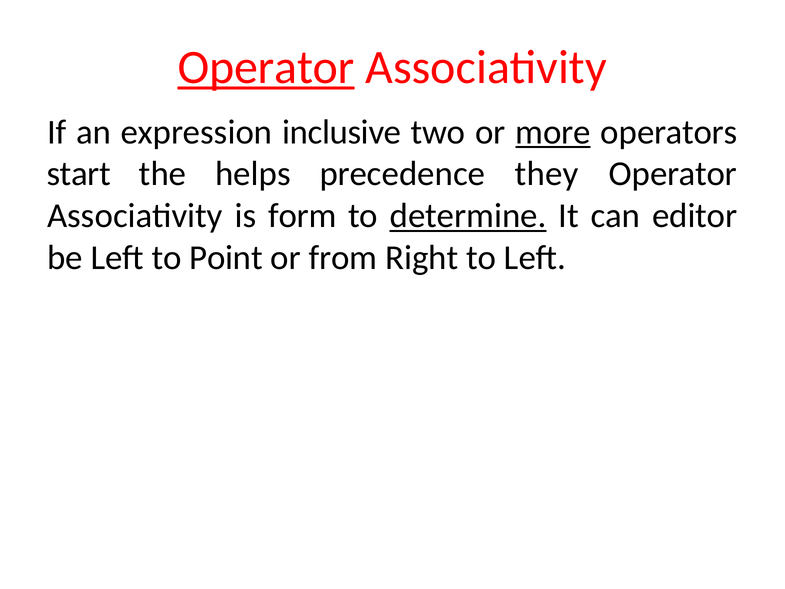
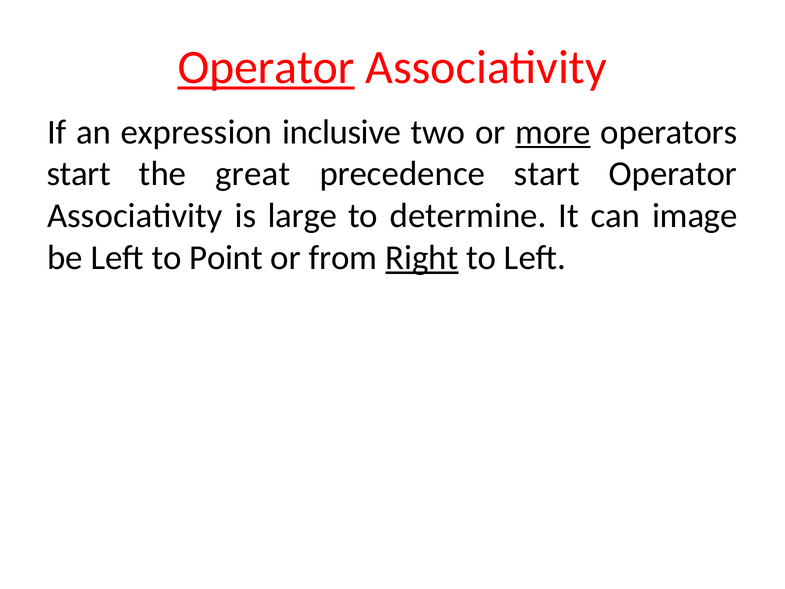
helps: helps -> great (253, 174)
precedence they: they -> start (547, 174)
form: form -> large (302, 216)
determine underline: present -> none (468, 216)
editor: editor -> image (695, 216)
Right underline: none -> present (422, 258)
